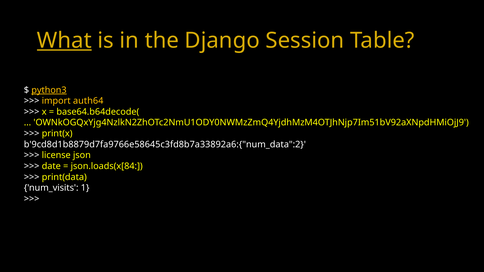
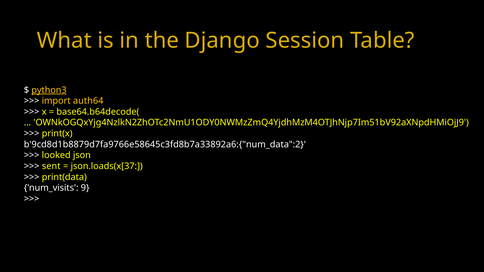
What underline: present -> none (64, 41)
license: license -> looked (56, 155)
date: date -> sent (51, 166)
json.loads(x[84: json.loads(x[84 -> json.loads(x[37 (107, 166)
1: 1 -> 9 (85, 188)
